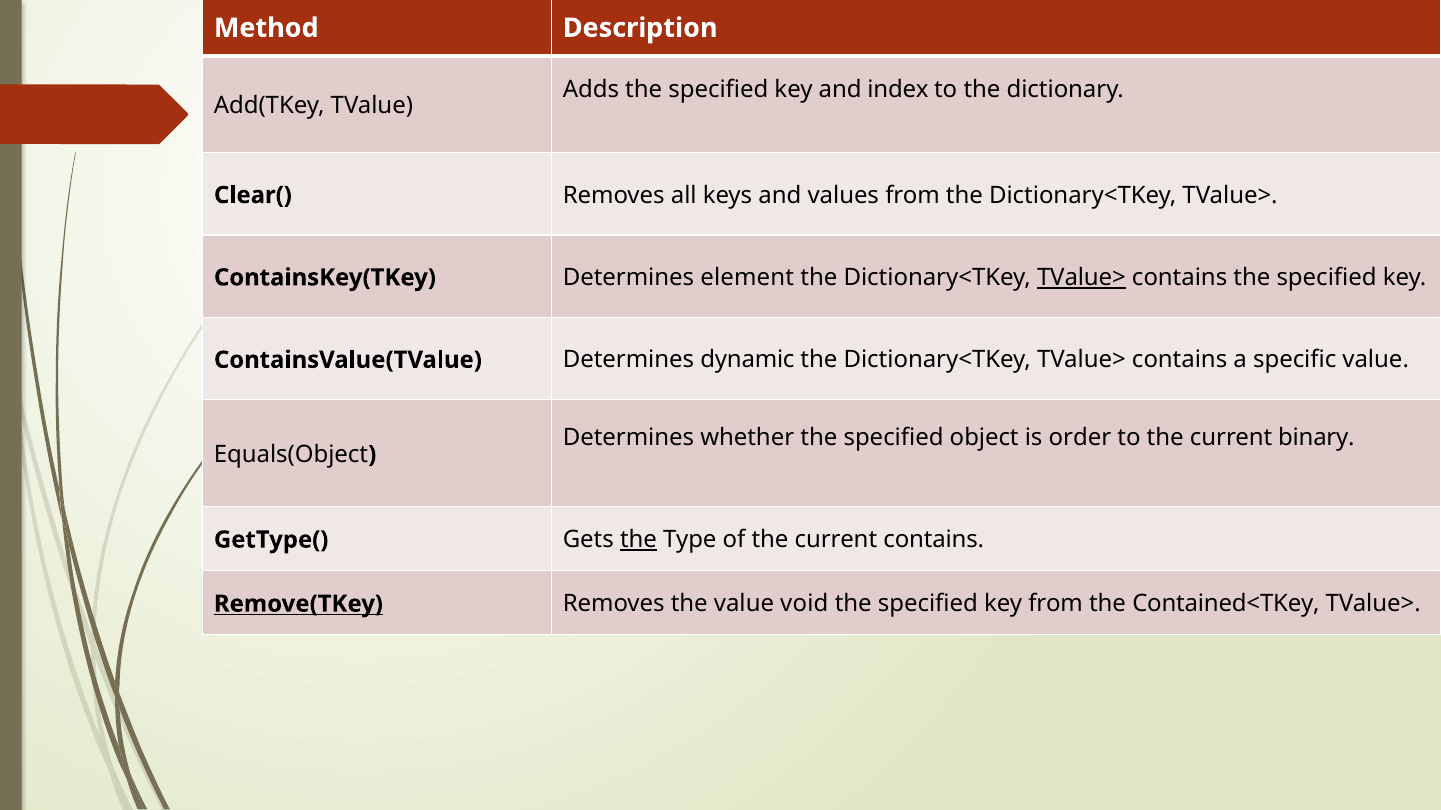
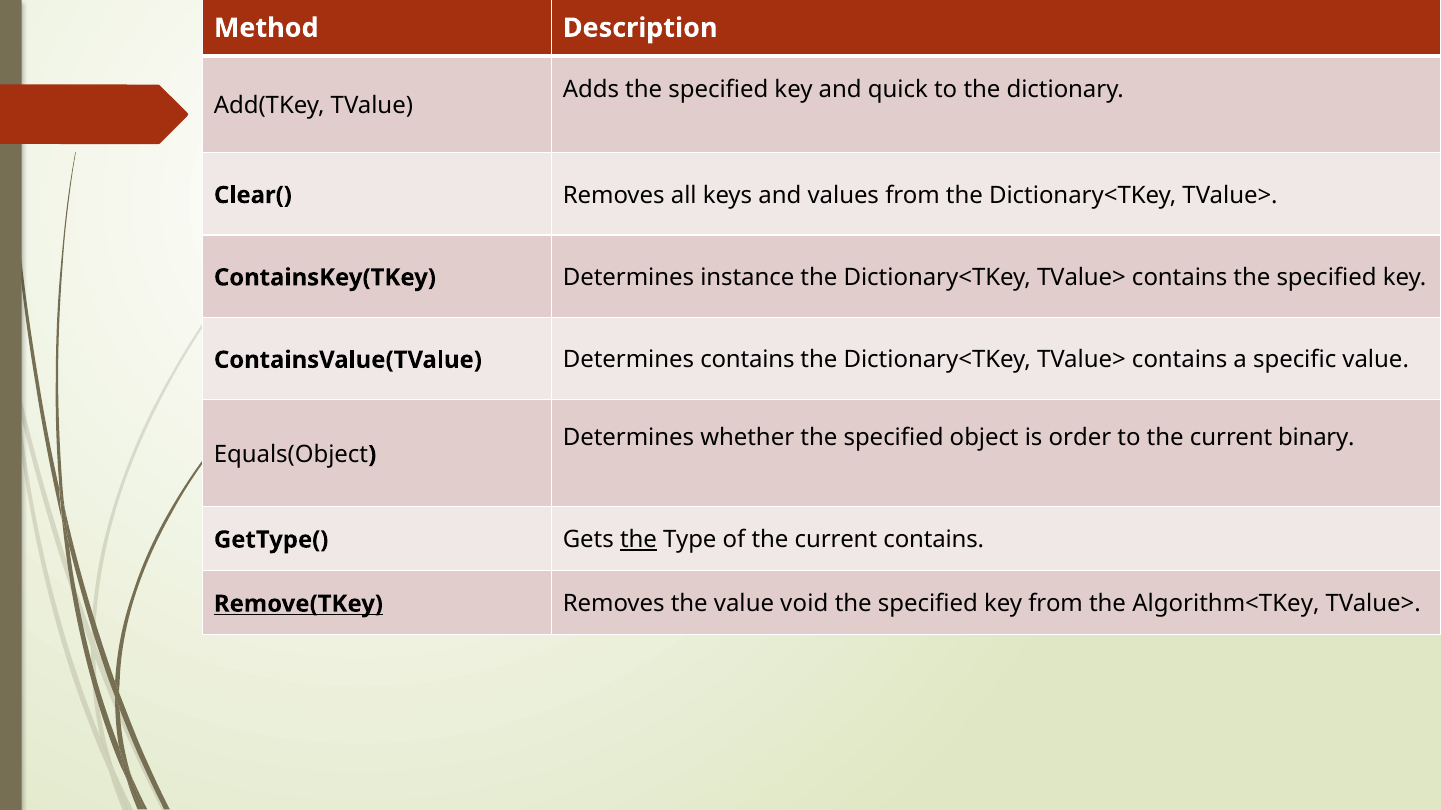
index: index -> quick (898, 89)
element: element -> instance (747, 278)
TValue> underline: present -> none (1081, 278)
Determines dynamic: dynamic -> contains (747, 360)
Contained<TKey: Contained<TKey -> Algorithm<TKey (1226, 604)
